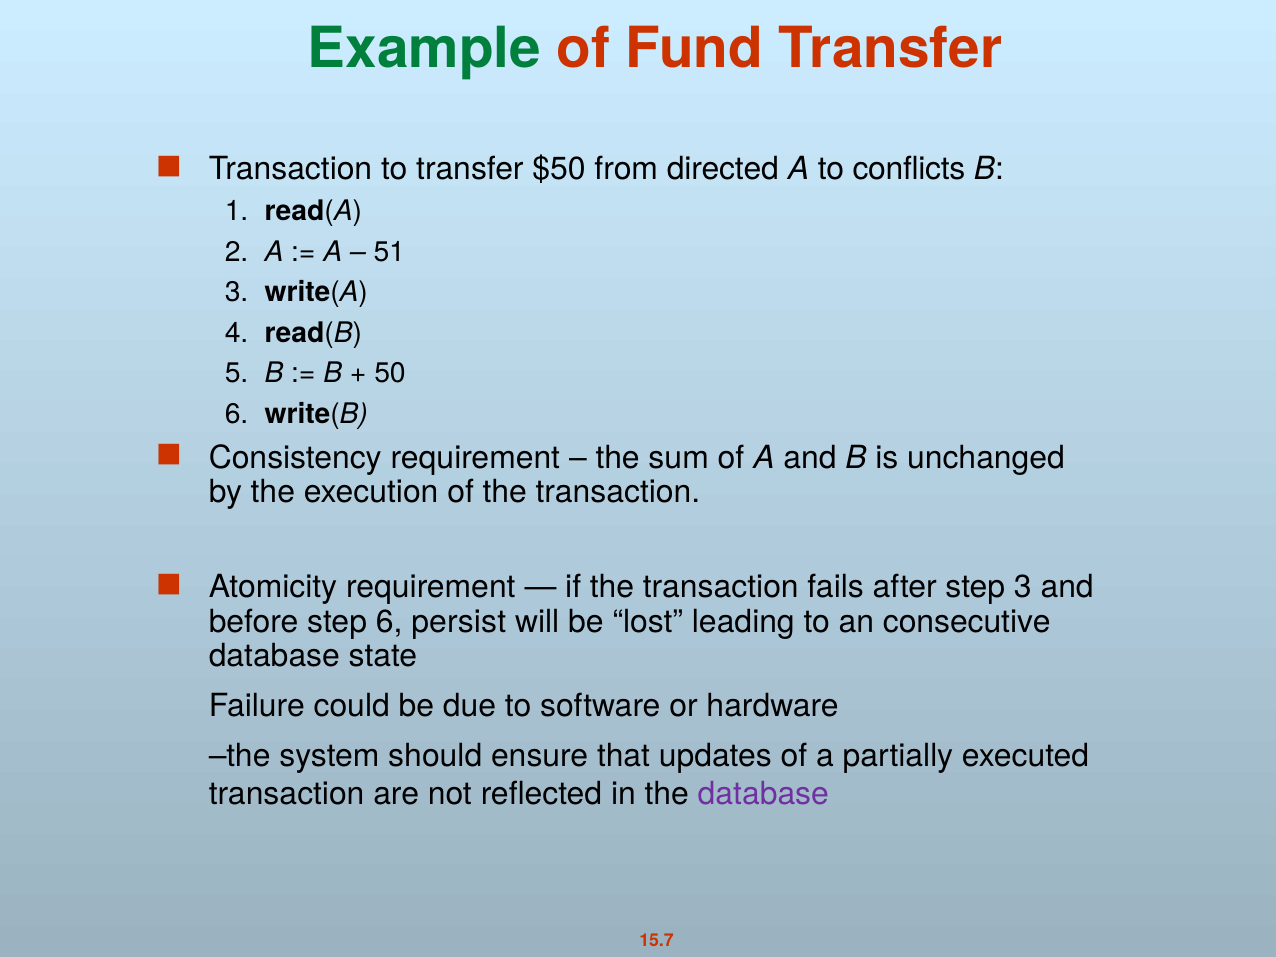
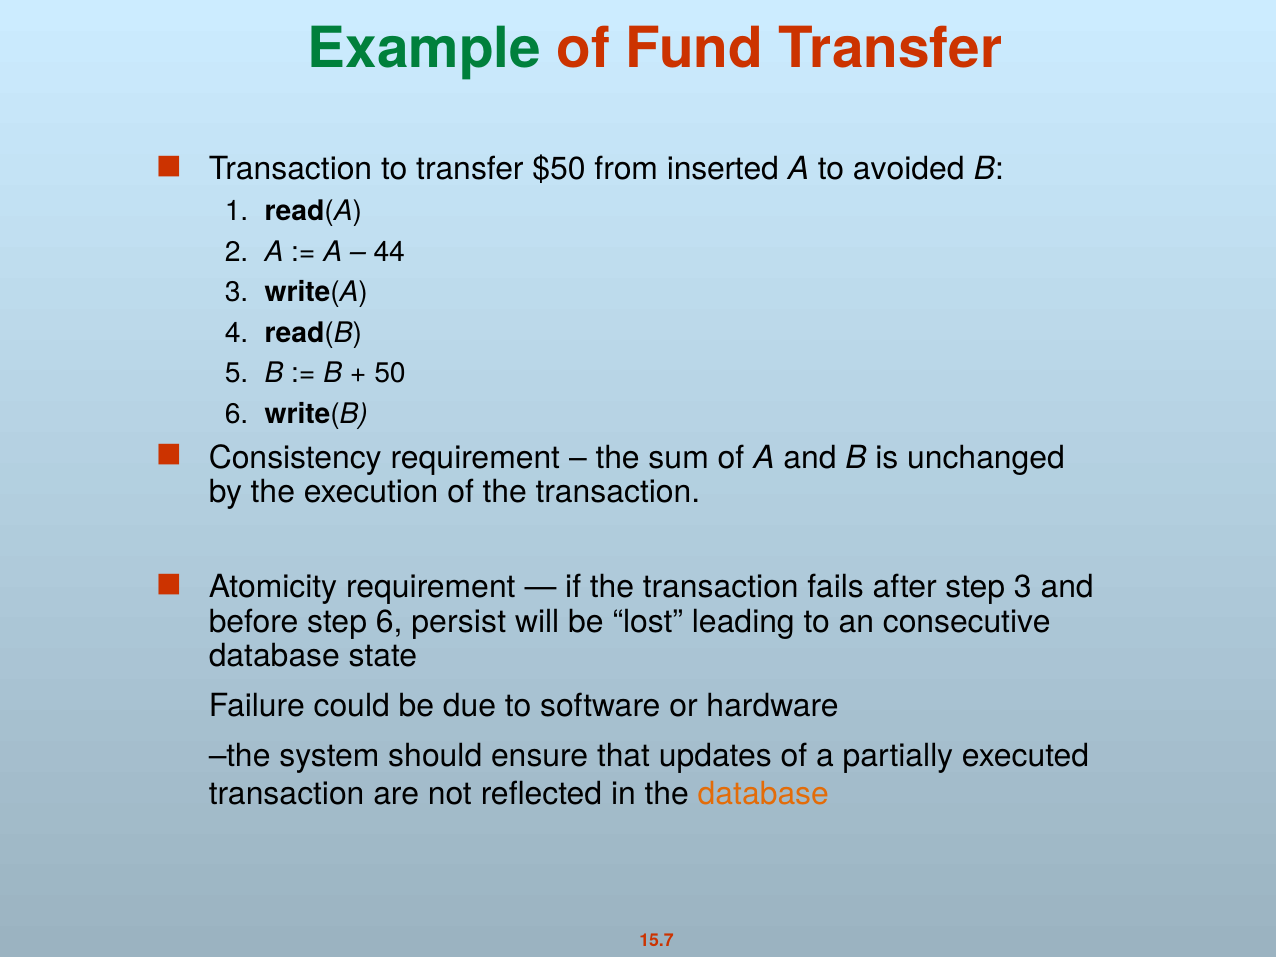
directed: directed -> inserted (723, 169)
conflicts: conflicts -> avoided (909, 169)
51: 51 -> 44 (389, 252)
database colour: purple -> orange (763, 794)
